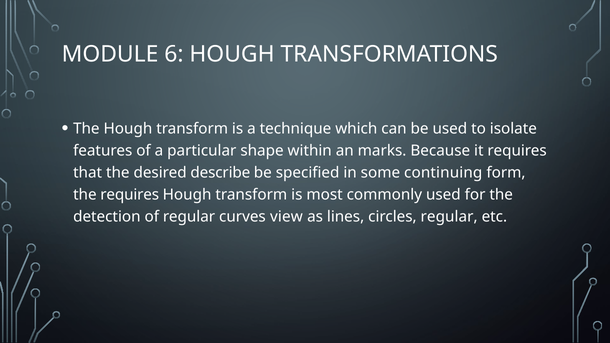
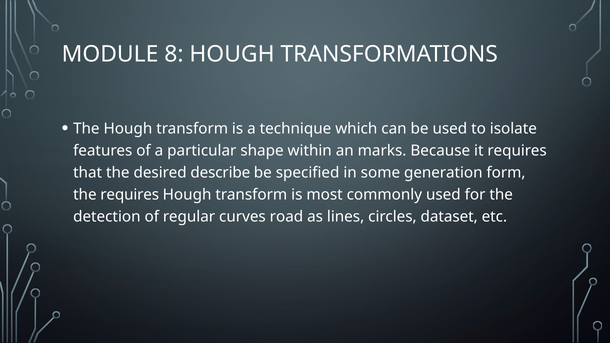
6: 6 -> 8 (174, 54)
continuing: continuing -> generation (443, 173)
view: view -> road (286, 217)
circles regular: regular -> dataset (449, 217)
